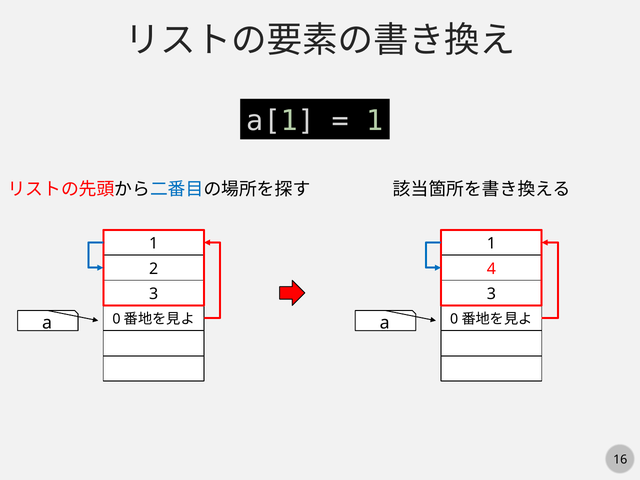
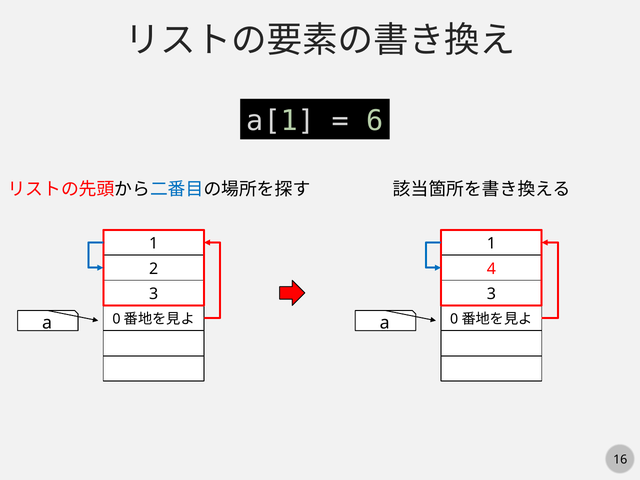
1: 1 -> 6 (375, 121)
